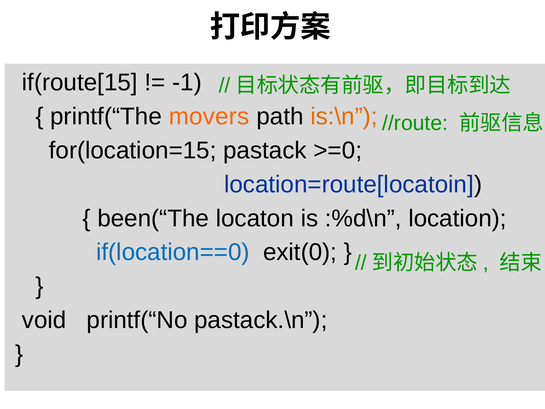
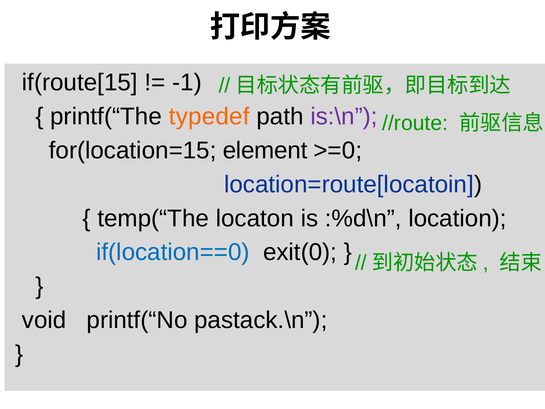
movers: movers -> typedef (209, 116)
is:\n colour: orange -> purple (344, 116)
pastack: pastack -> element (265, 150)
been(“The: been(“The -> temp(“The (153, 218)
